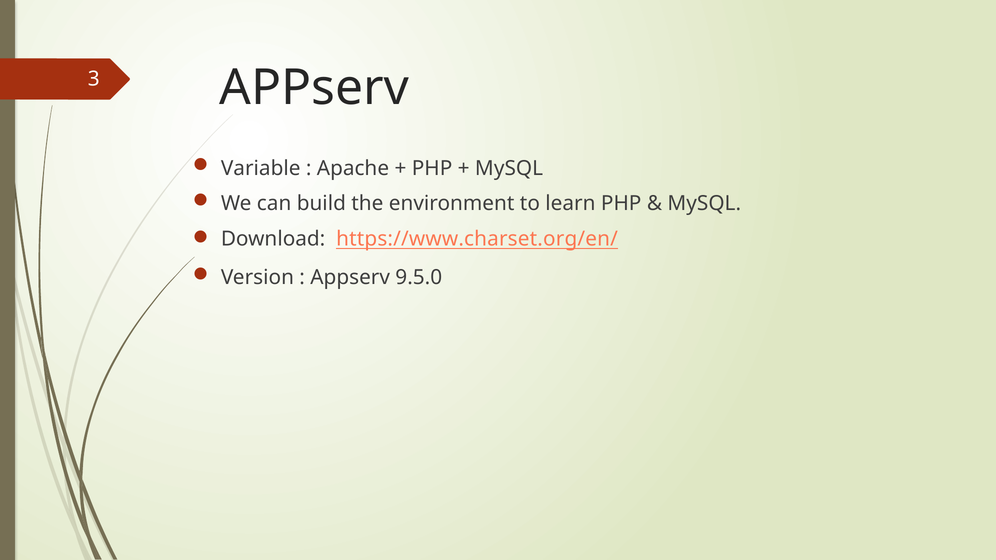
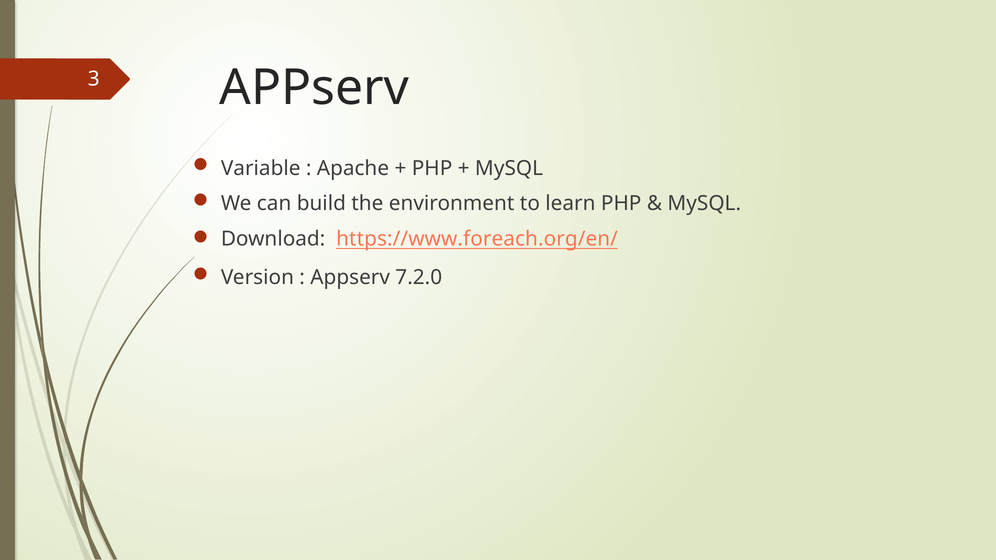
https://www.charset.org/en/: https://www.charset.org/en/ -> https://www.foreach.org/en/ (477, 239)
9.5.0: 9.5.0 -> 7.2.0 (419, 278)
